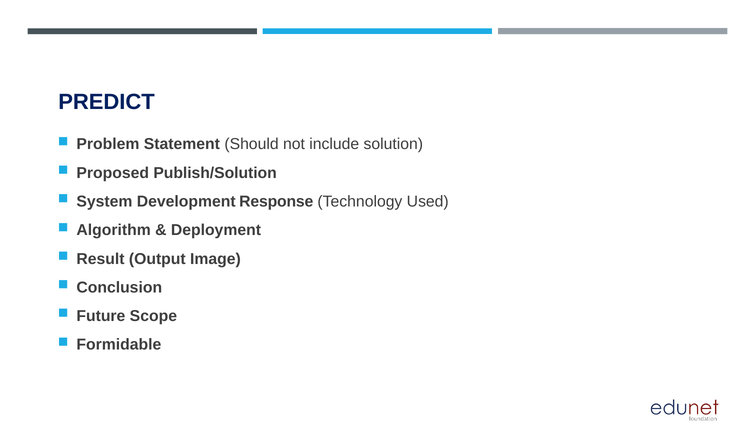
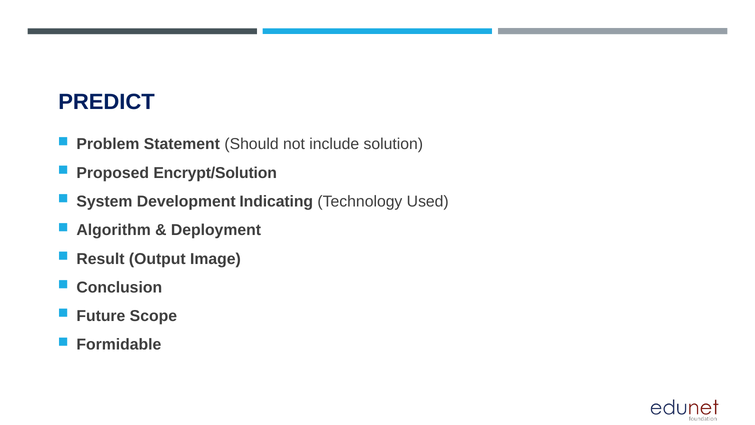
Publish/Solution: Publish/Solution -> Encrypt/Solution (215, 173)
Response: Response -> Indicating (276, 201)
